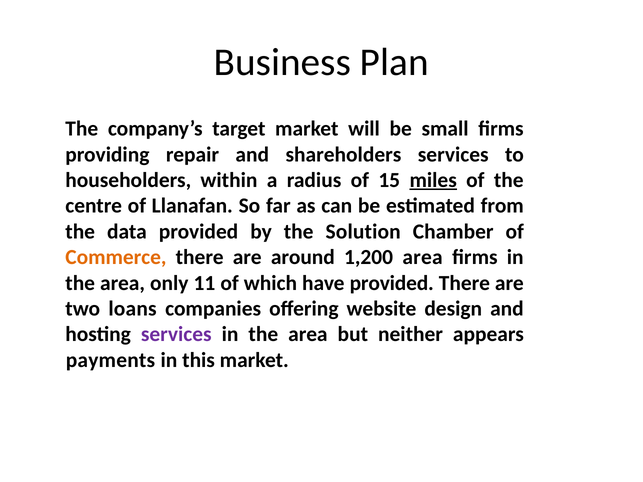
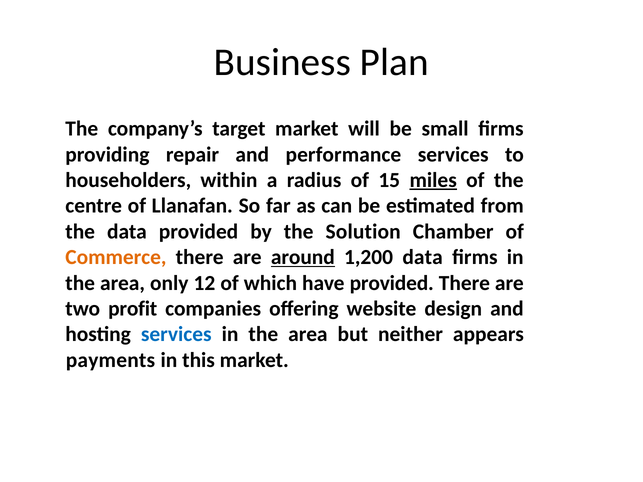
shareholders: shareholders -> performance (343, 155)
around underline: none -> present (303, 257)
1,200 area: area -> data (423, 257)
11: 11 -> 12 (204, 283)
loans: loans -> profit (133, 309)
services colour: purple -> blue (176, 335)
